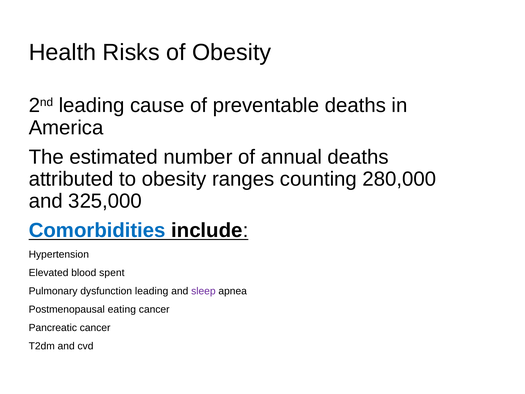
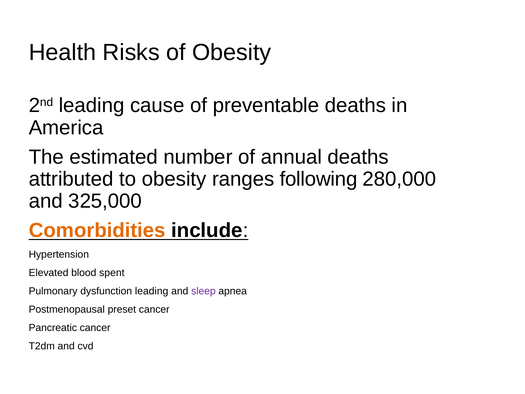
counting: counting -> following (319, 179)
Comorbidities colour: blue -> orange (97, 230)
eating: eating -> preset (122, 309)
